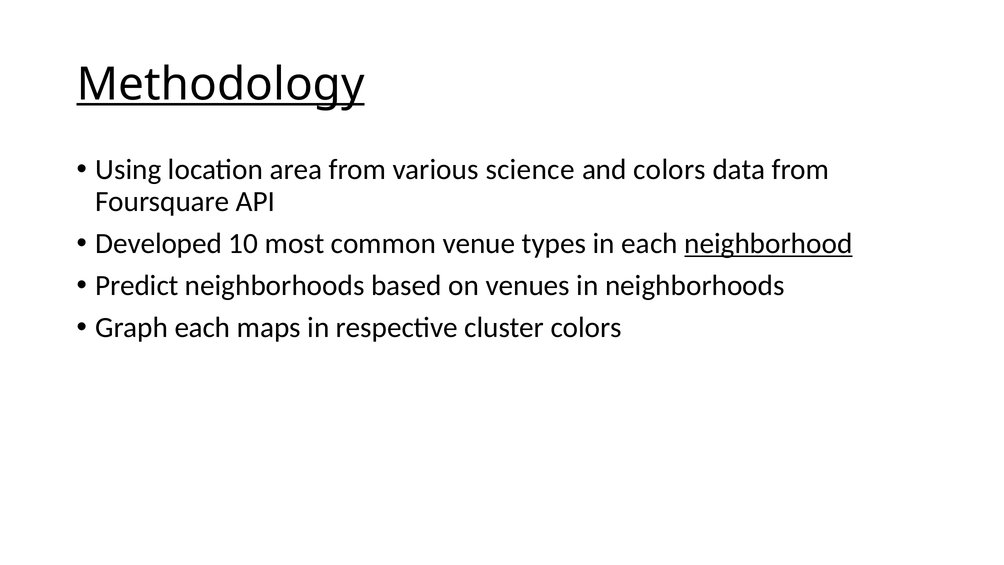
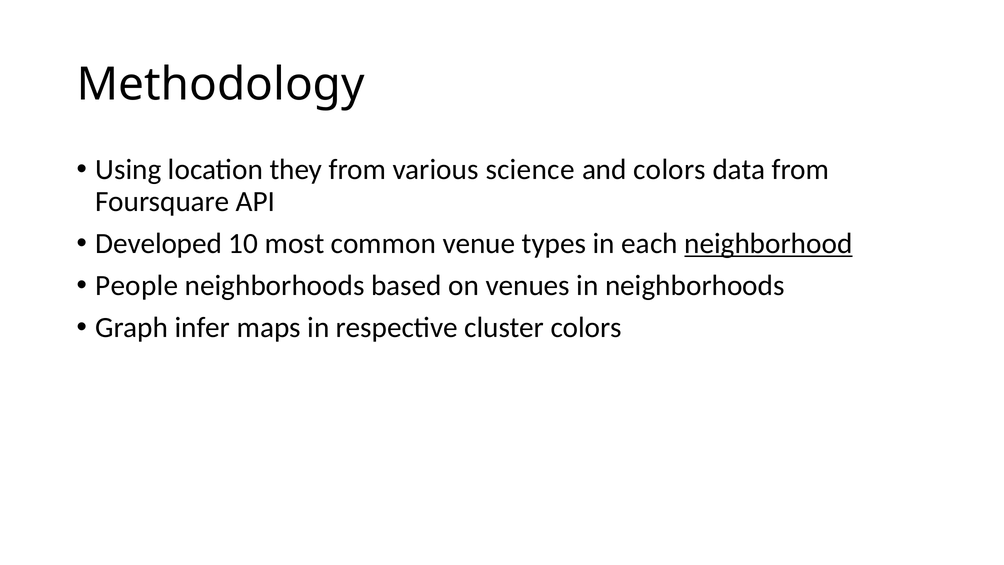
Methodology underline: present -> none (221, 84)
area: area -> they (296, 170)
Predict: Predict -> People (137, 286)
Graph each: each -> infer (202, 328)
